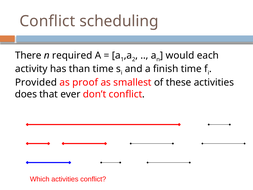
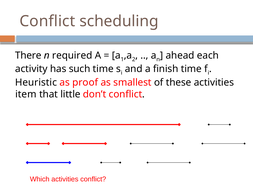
would: would -> ahead (180, 55)
than: than -> such (80, 69)
Provided: Provided -> Heuristic (36, 82)
does: does -> item (26, 94)
ever: ever -> little (70, 94)
